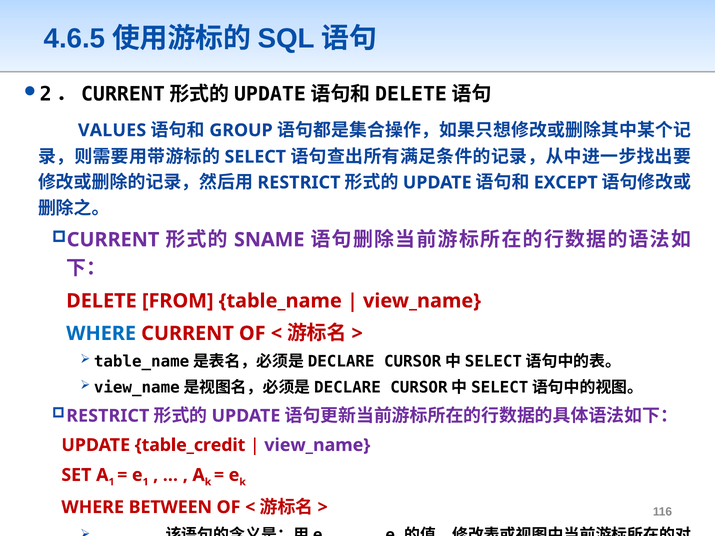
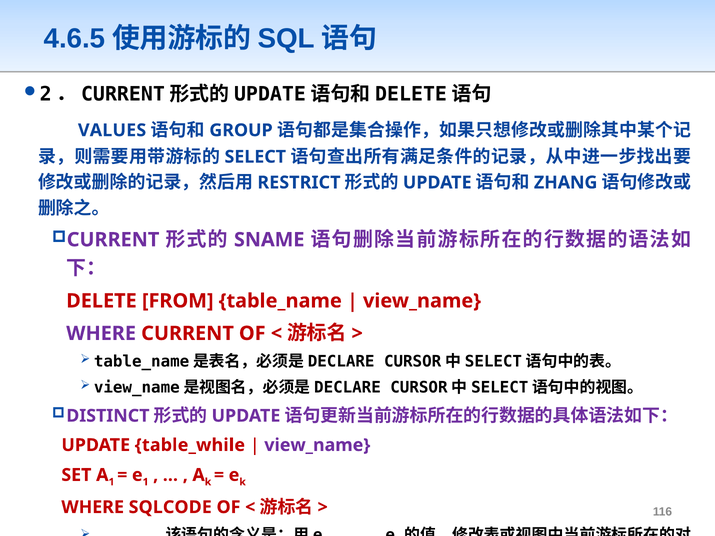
EXCEPT: EXCEPT -> ZHANG (566, 183)
WHERE colour: blue -> purple (101, 334)
RESTRICT: RESTRICT -> DISTINCT (108, 416)
table_credit: table_credit -> table_while (190, 445)
BETWEEN: BETWEEN -> SQLCODE (170, 507)
